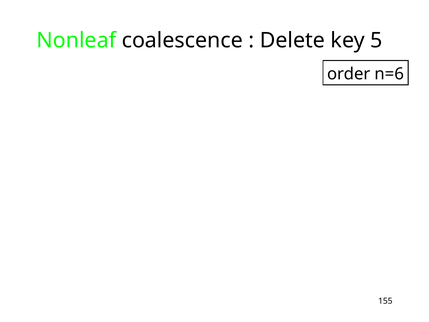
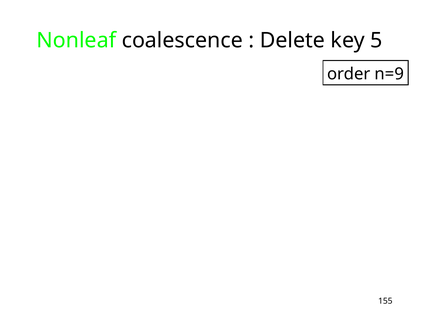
n=6: n=6 -> n=9 (389, 74)
